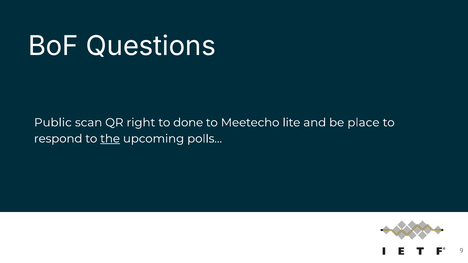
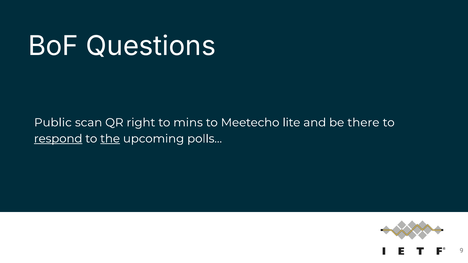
done: done -> mins (188, 123)
place: place -> there (363, 123)
respond underline: none -> present (58, 139)
